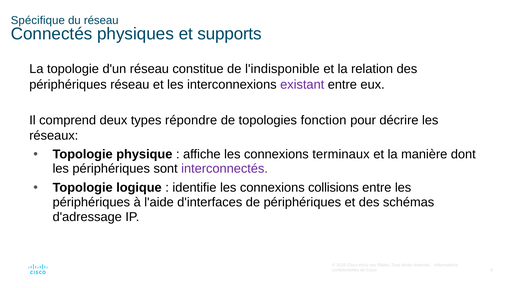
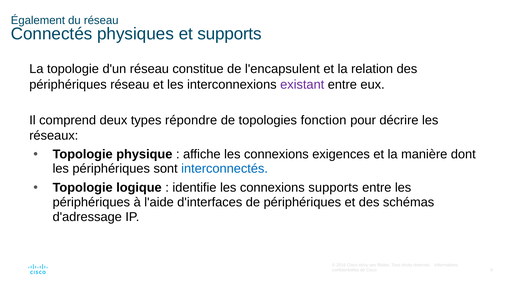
Spécifique: Spécifique -> Également (38, 20)
l'indisponible: l'indisponible -> l'encapsulent (282, 69)
terminaux: terminaux -> exigences (341, 154)
interconnectés colour: purple -> blue (225, 169)
connexions collisions: collisions -> supports (333, 188)
